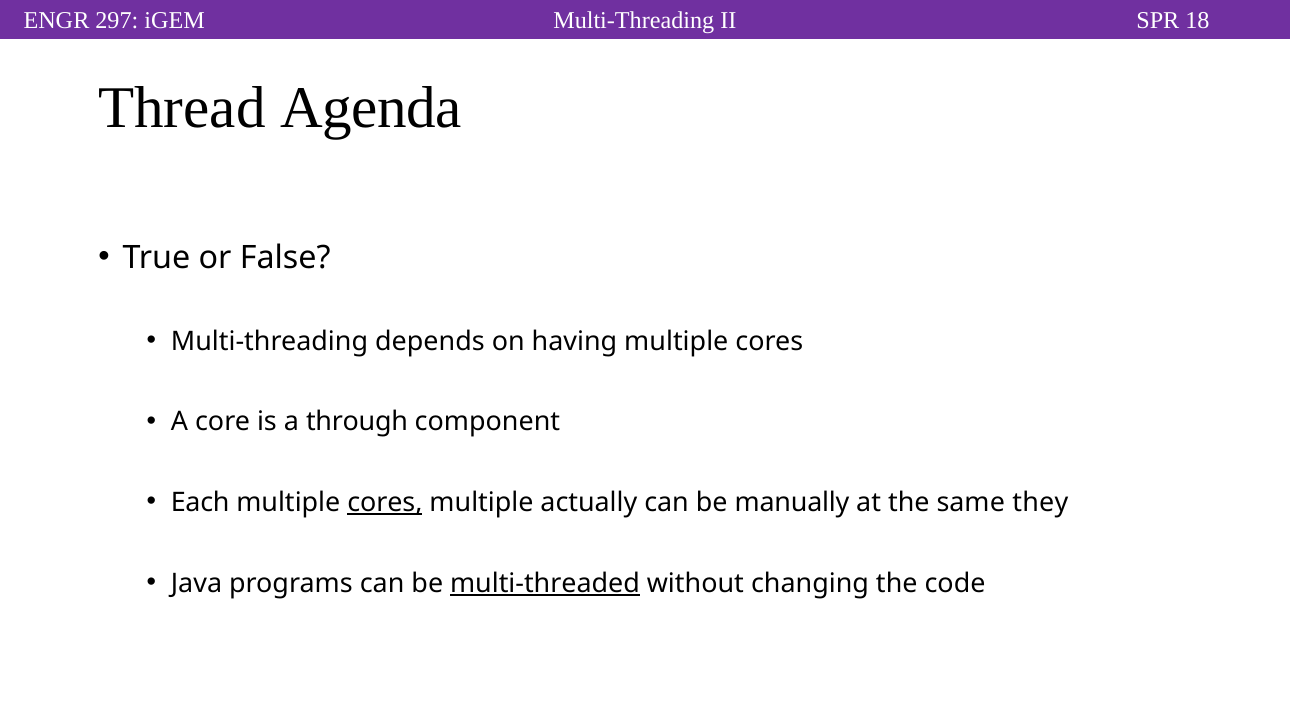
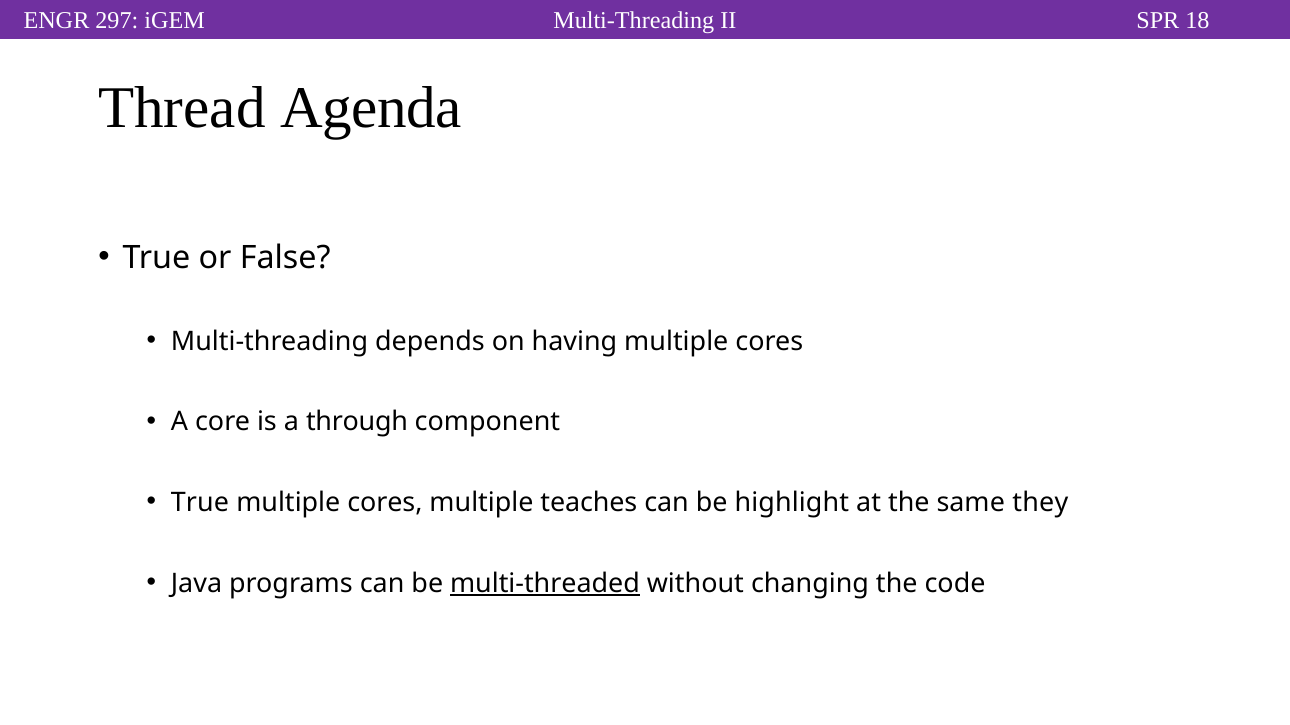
Each: Each -> True (200, 503)
cores underline: present -> none (385, 503)
actually: actually -> teaches (589, 503)
manually: manually -> highlight (792, 503)
